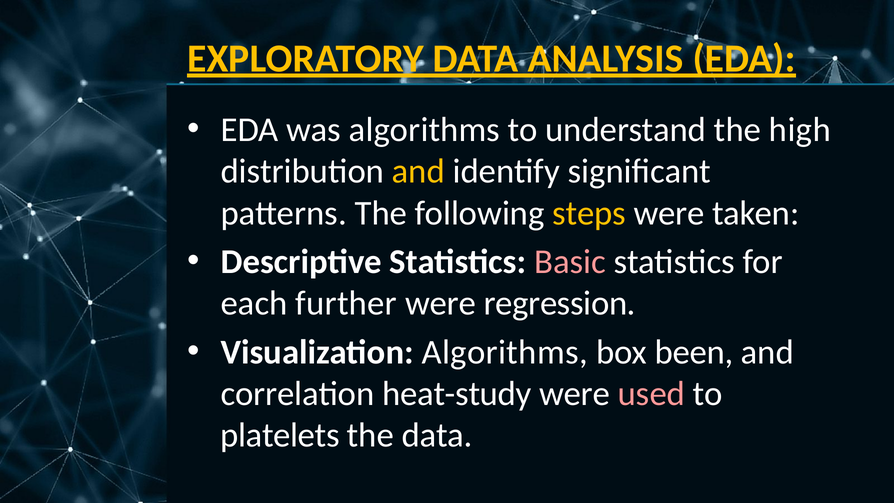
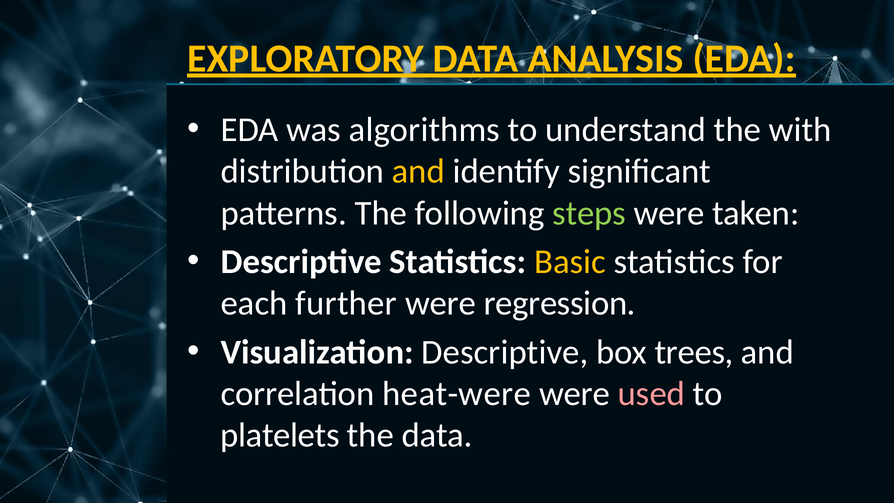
high: high -> with (800, 130)
steps colour: yellow -> light green (589, 213)
Basic colour: pink -> yellow (570, 262)
Visualization Algorithms: Algorithms -> Descriptive (505, 352)
been: been -> trees (694, 352)
heat-study: heat-study -> heat-were (457, 394)
